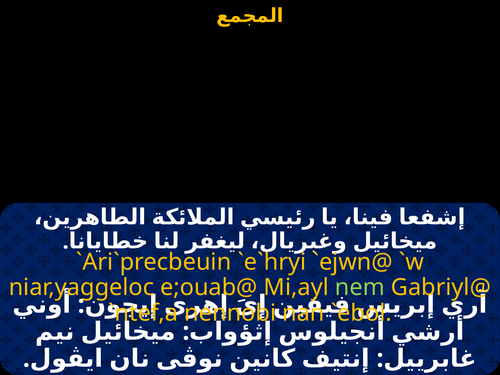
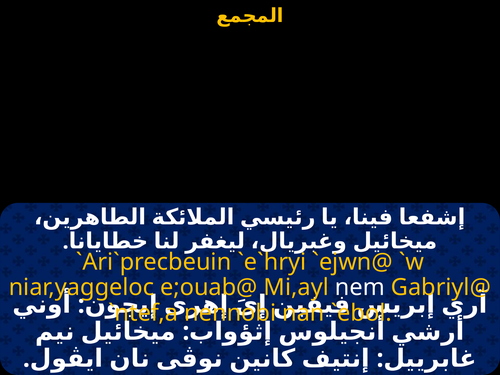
nem colour: light green -> white (360, 287)
